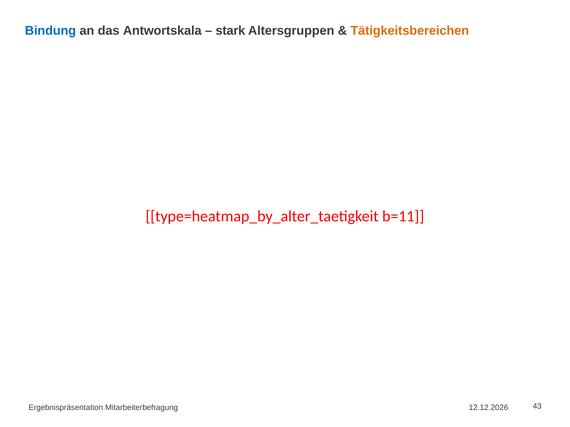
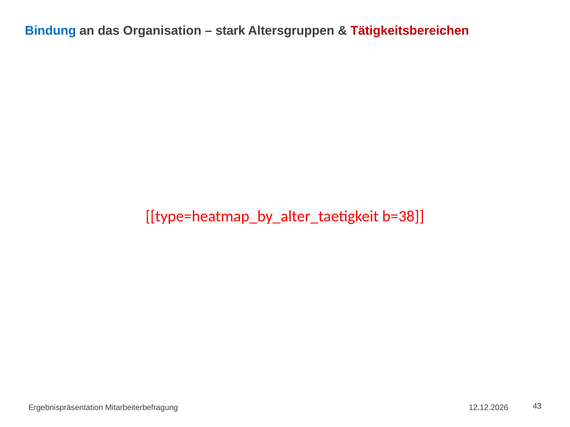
Antwortskala: Antwortskala -> Organisation (162, 31)
Tätigkeitsbereichen colour: orange -> red (410, 31)
b=11: b=11 -> b=38 (403, 217)
